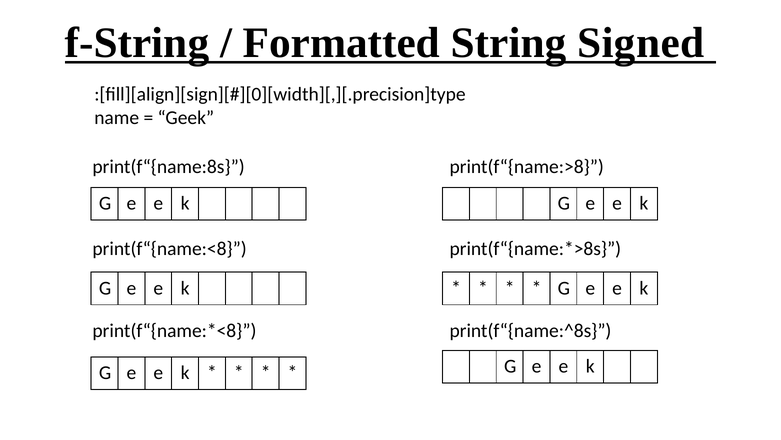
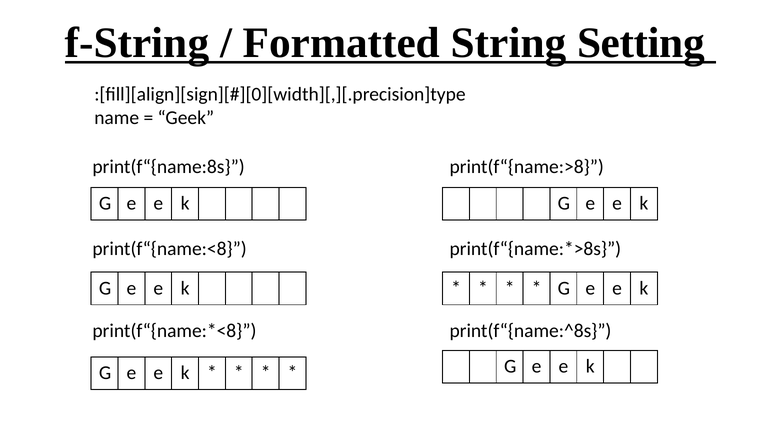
Signed: Signed -> Setting (641, 43)
